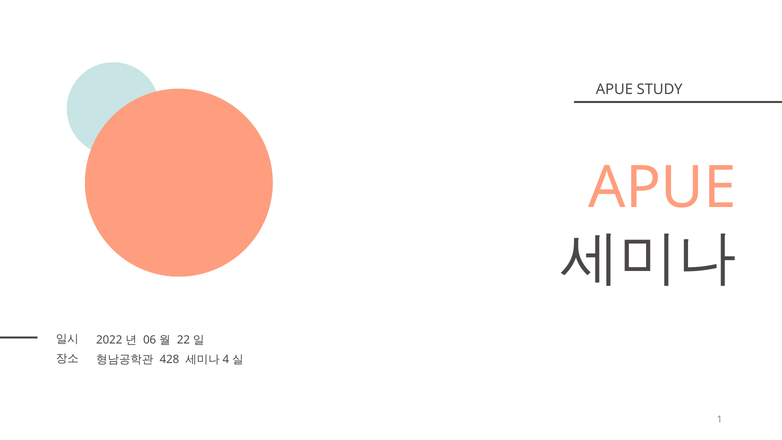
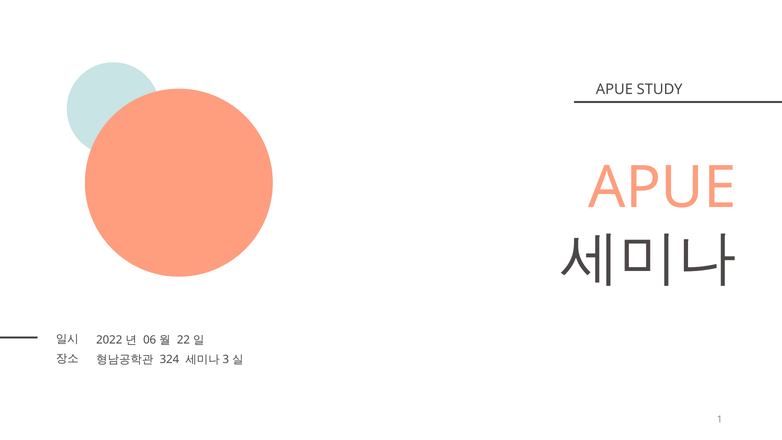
428: 428 -> 324 (169, 360)
4: 4 -> 3 (226, 360)
